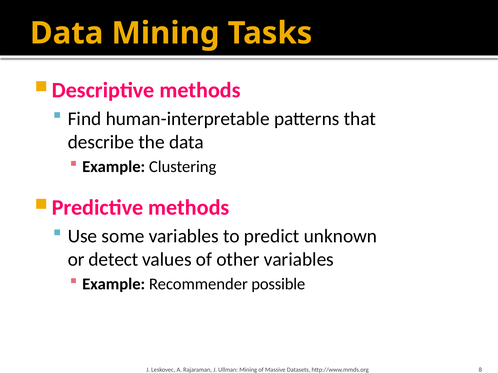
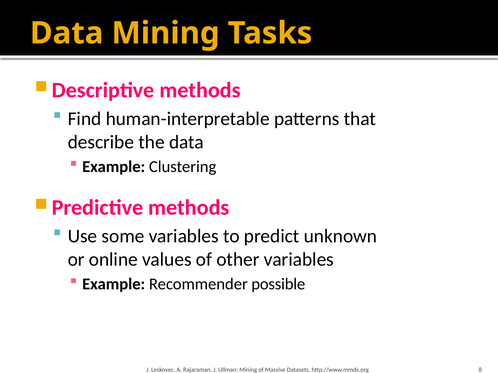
detect: detect -> online (113, 260)
